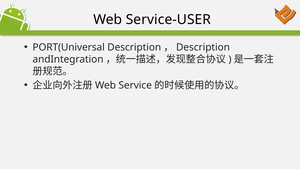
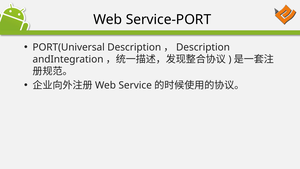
Service-USER: Service-USER -> Service-PORT (168, 20)
